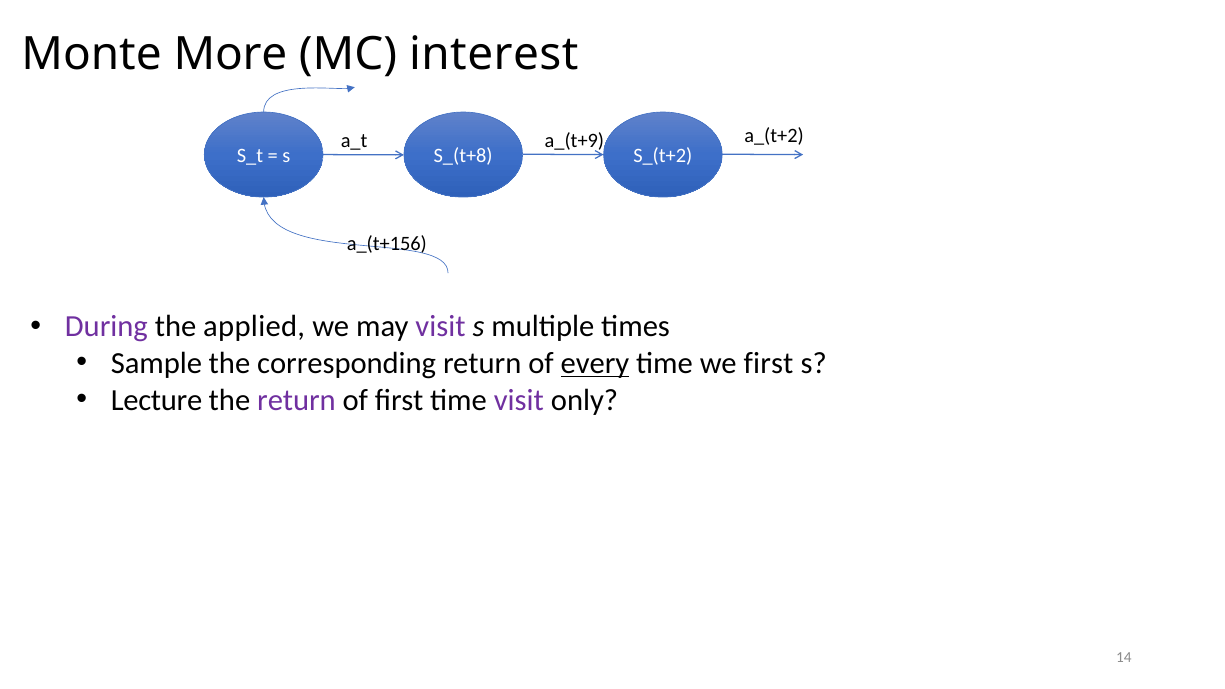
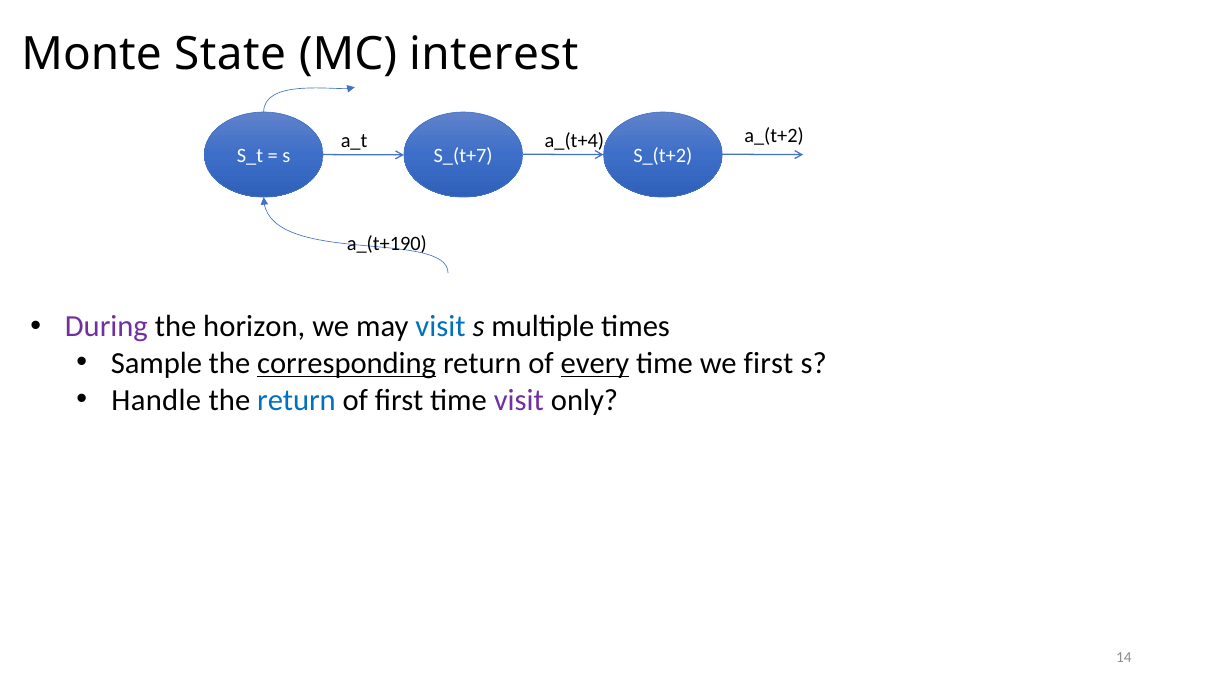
More: More -> State (230, 54)
a_(t+9: a_(t+9 -> a_(t+4 (574, 141)
S_(t+8: S_(t+8 -> S_(t+7 (463, 156)
a_(t+156: a_(t+156 -> a_(t+190 (387, 244)
applied: applied -> horizon (254, 327)
visit colour: purple -> blue (440, 327)
corresponding underline: none -> present (347, 363)
Lecture: Lecture -> Handle (156, 400)
return colour: purple -> blue (296, 400)
